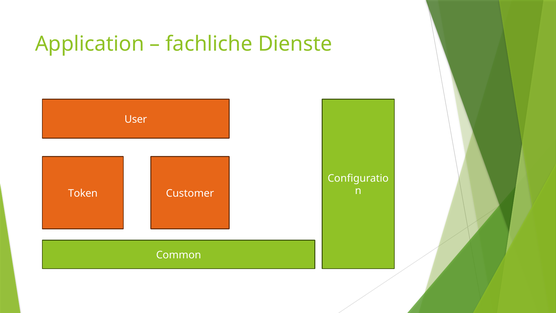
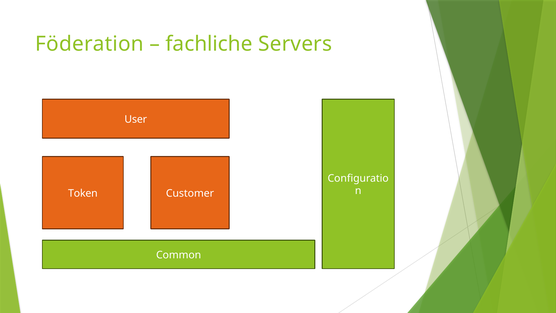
Application: Application -> Föderation (90, 44)
Dienste: Dienste -> Servers (295, 44)
